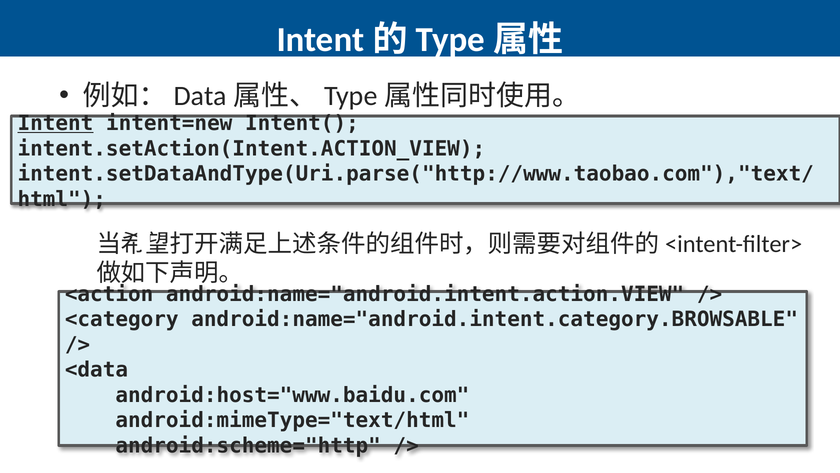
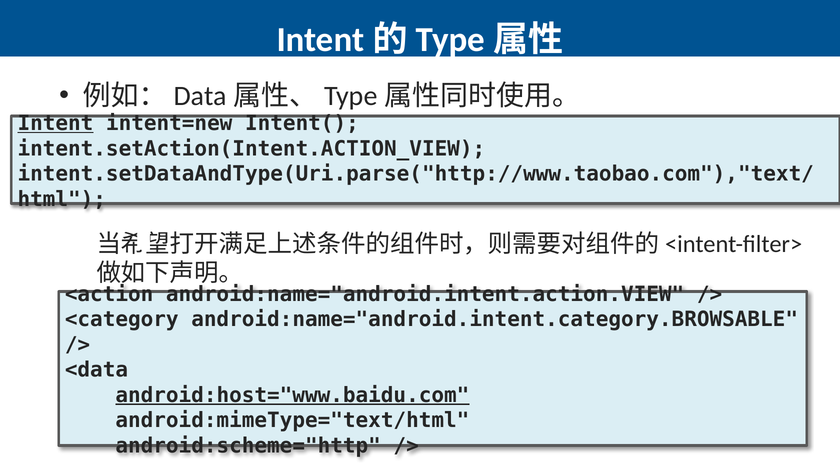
android:host="www.baidu.com underline: none -> present (292, 395)
